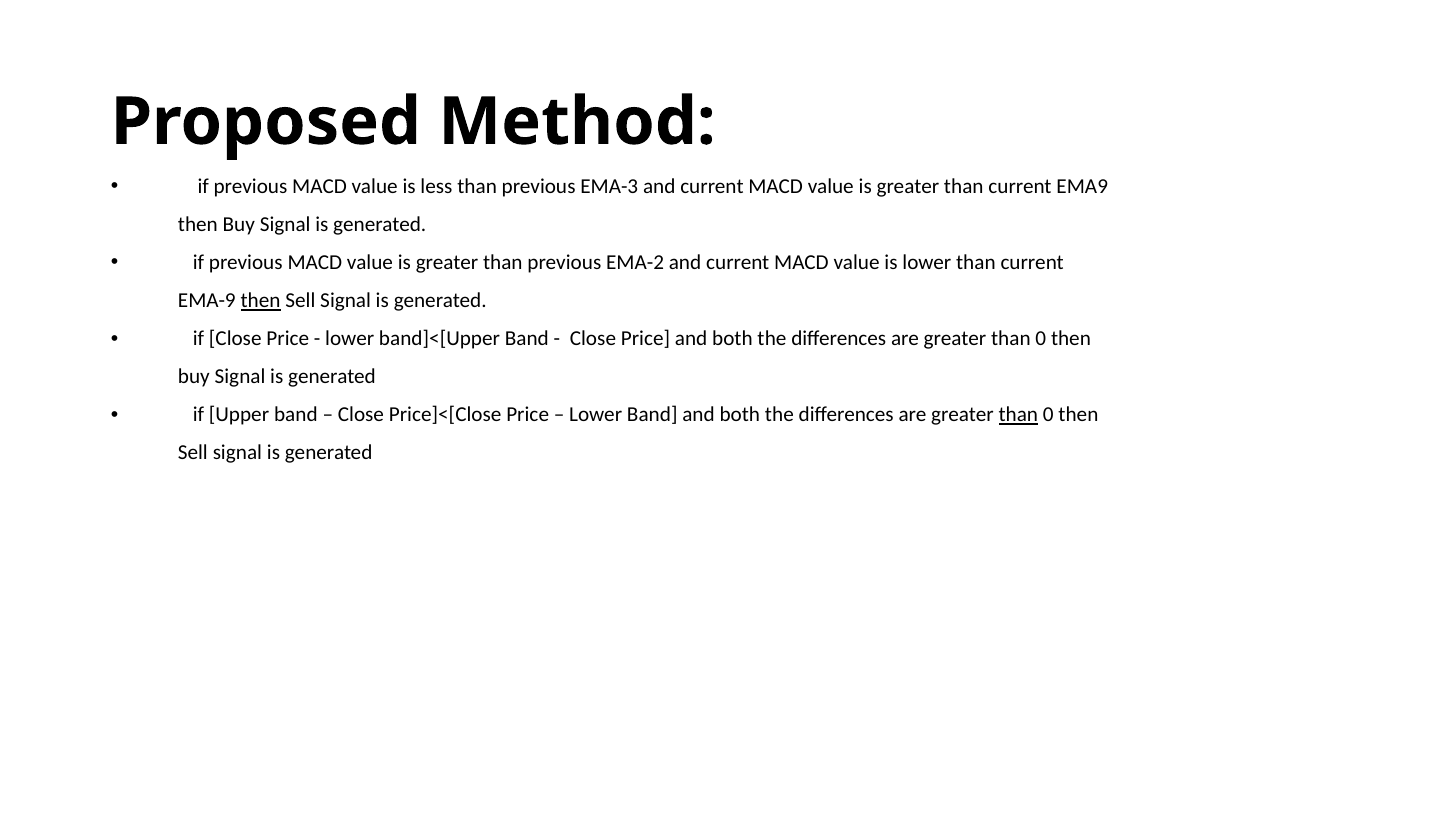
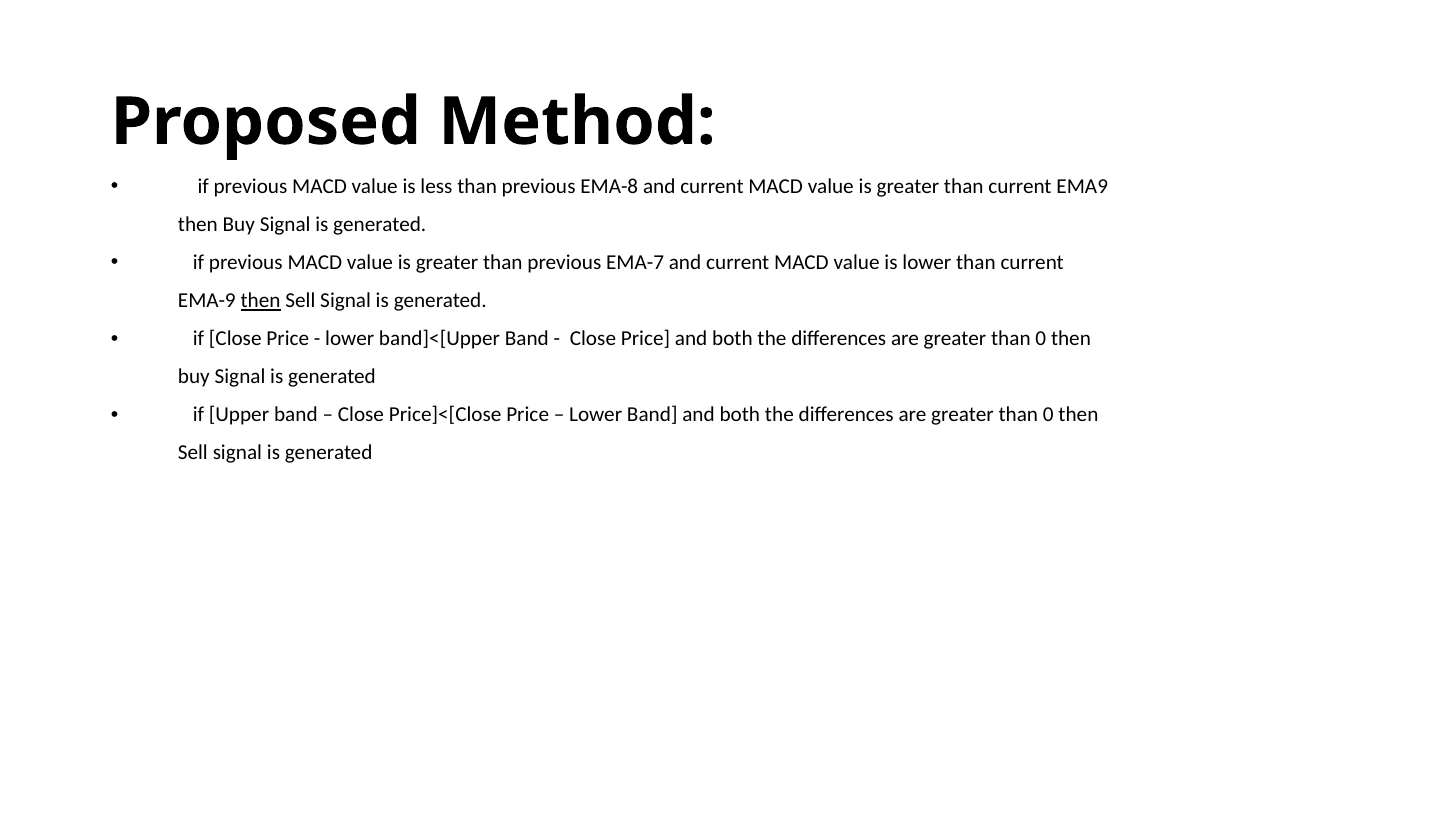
EMA-3: EMA-3 -> EMA-8 (609, 187)
EMA-2: EMA-2 -> EMA-7 (635, 263)
than underline: present -> none (1018, 415)
